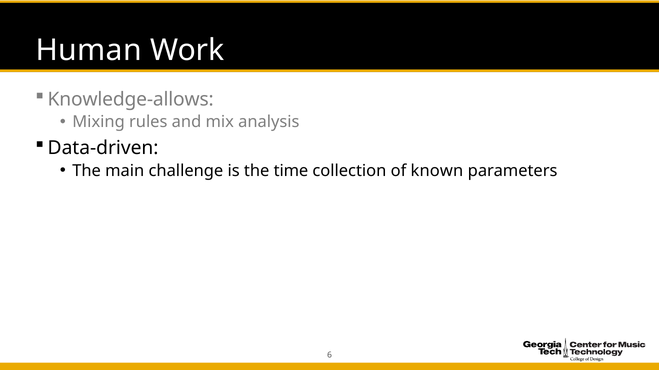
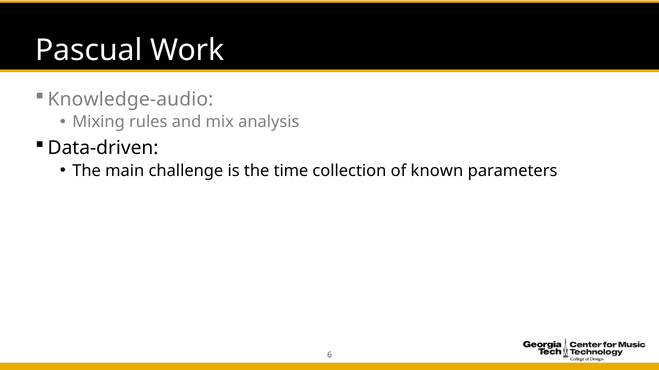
Human: Human -> Pascual (89, 50)
Knowledge-allows: Knowledge-allows -> Knowledge-audio (130, 99)
